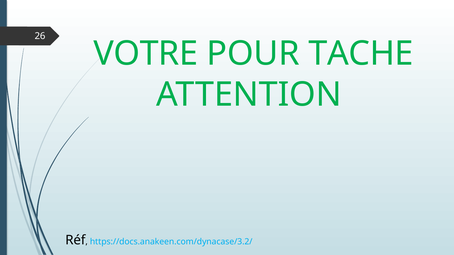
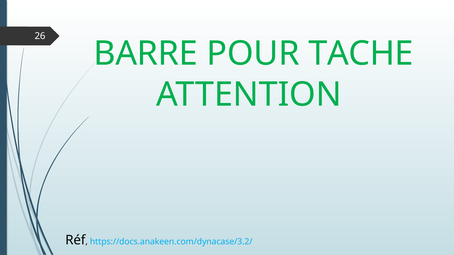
VOTRE: VOTRE -> BARRE (146, 54)
